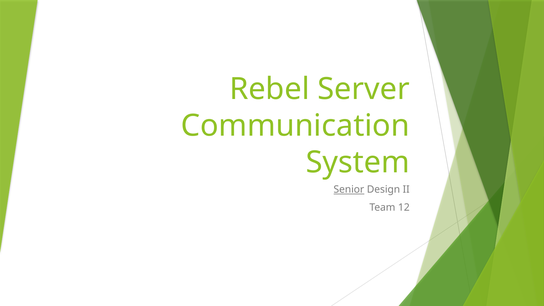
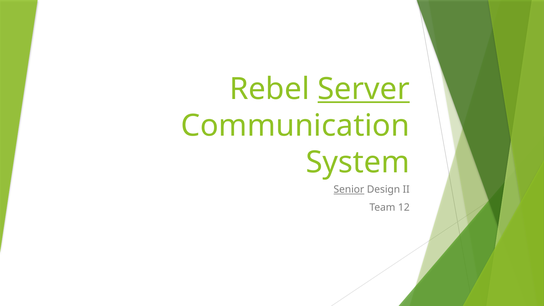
Server underline: none -> present (364, 89)
